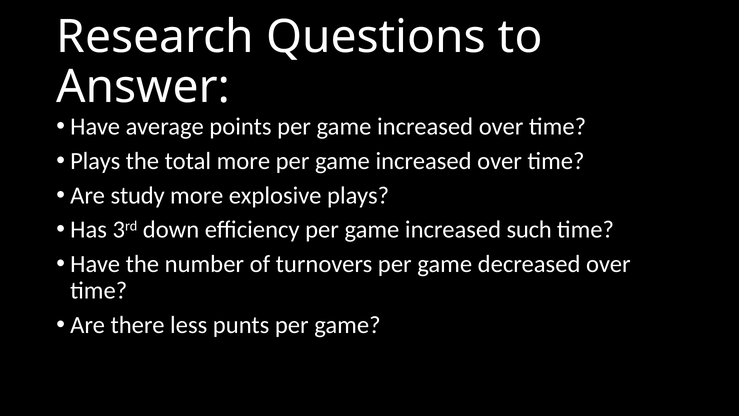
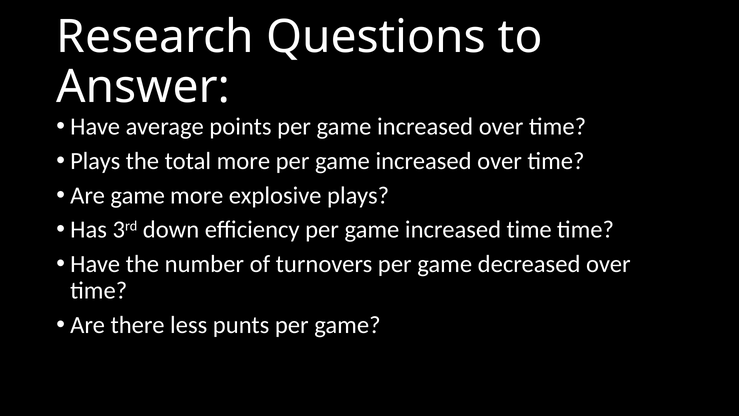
Are study: study -> game (138, 195)
increased such: such -> time (529, 230)
